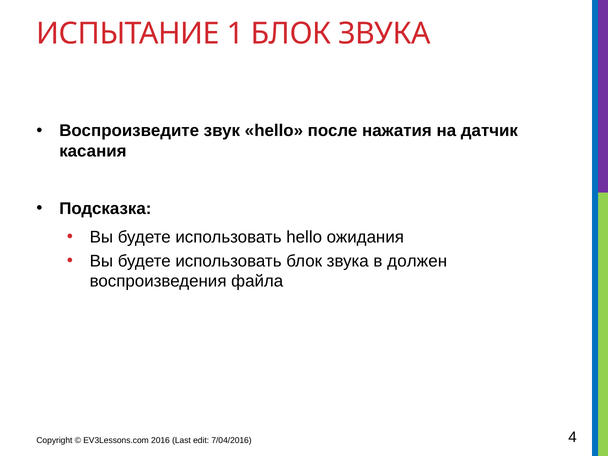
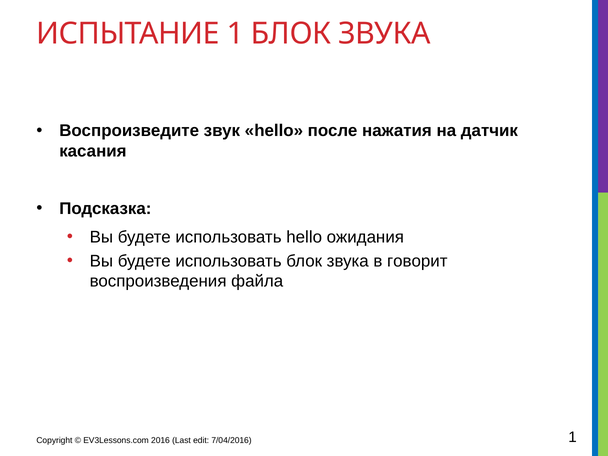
должен: должен -> говорит (417, 261)
7/04/2016 4: 4 -> 1 (573, 437)
